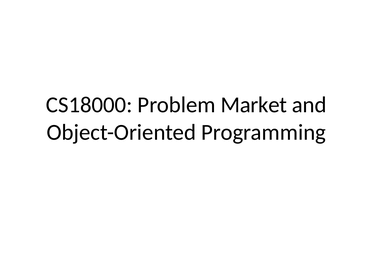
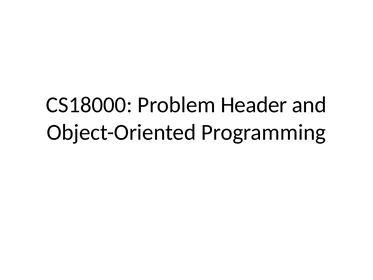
Market: Market -> Header (254, 105)
